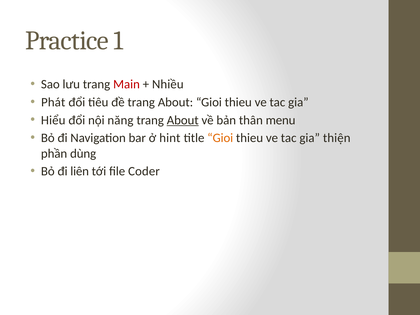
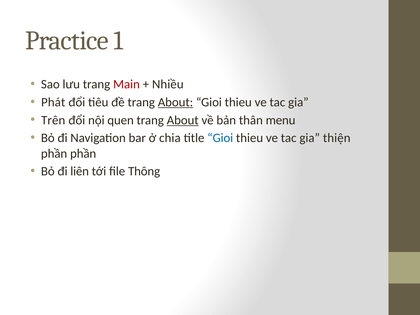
About underline: none -> present (176, 102)
Hiểu: Hiểu -> Trên (53, 120)
năng: năng -> quen (121, 120)
hint: hint -> chia (170, 138)
Gioi colour: orange -> blue (220, 138)
phần dùng: dùng -> phần (83, 153)
Coder: Coder -> Thông (144, 171)
